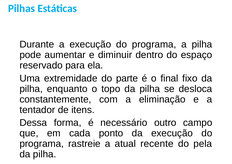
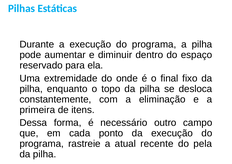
parte: parte -> onde (127, 78)
tentador: tentador -> primeira (37, 110)
